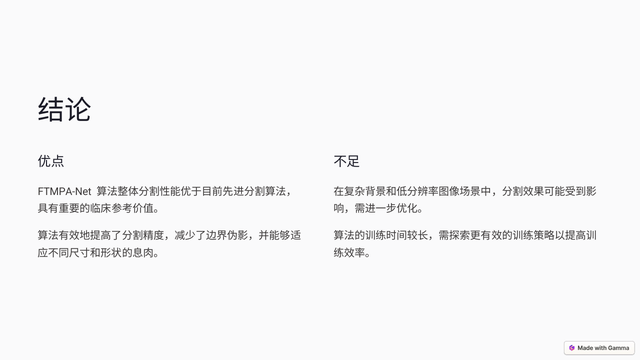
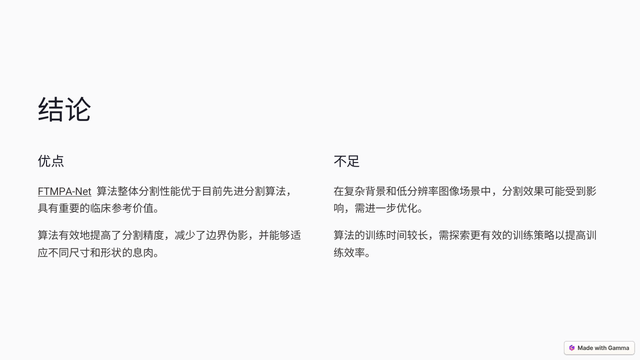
FTMPA-Net underline: none -> present (65, 192)
